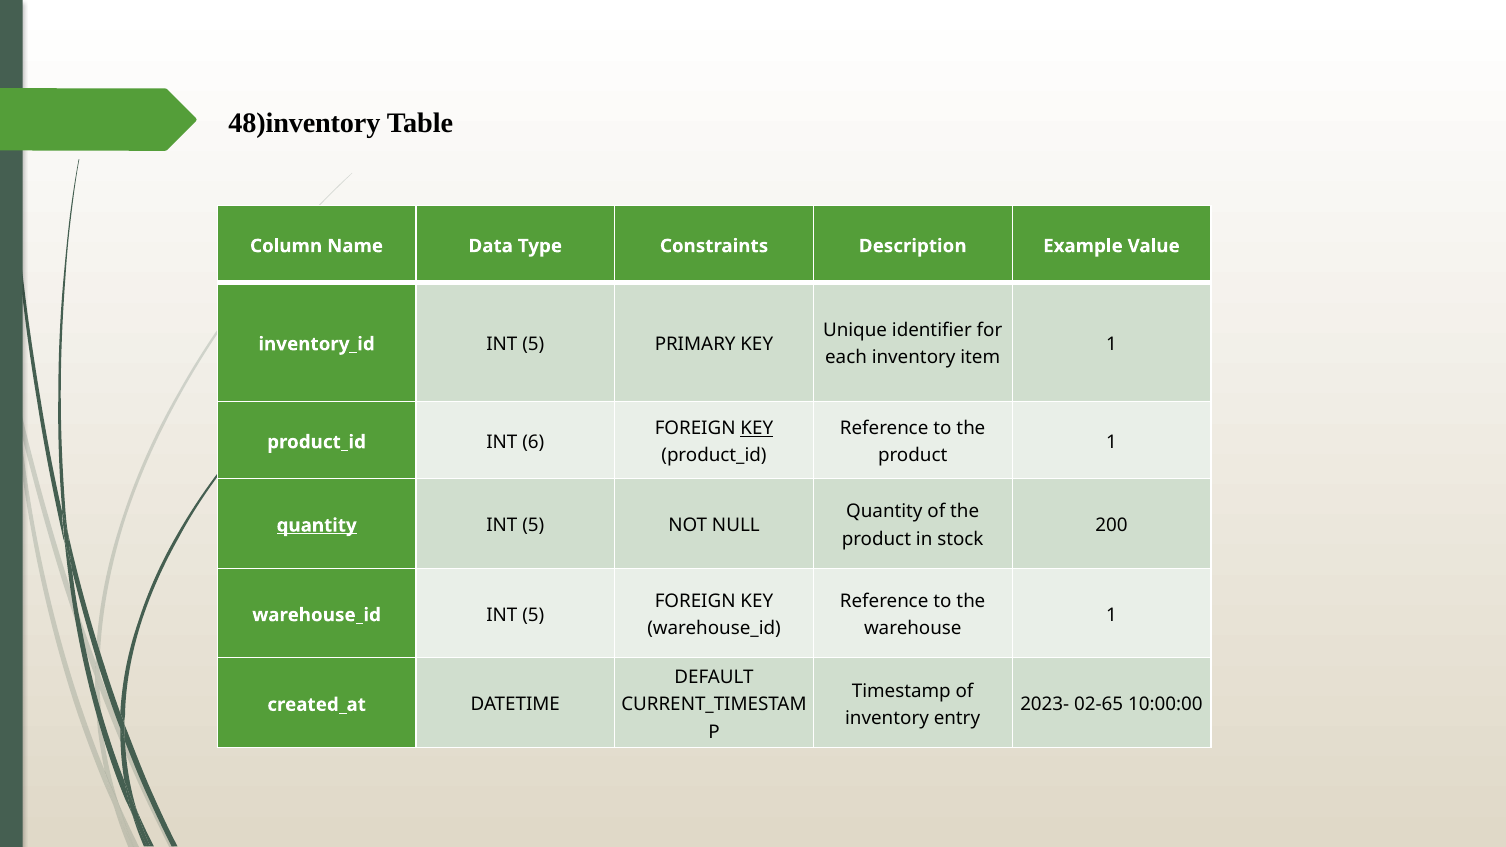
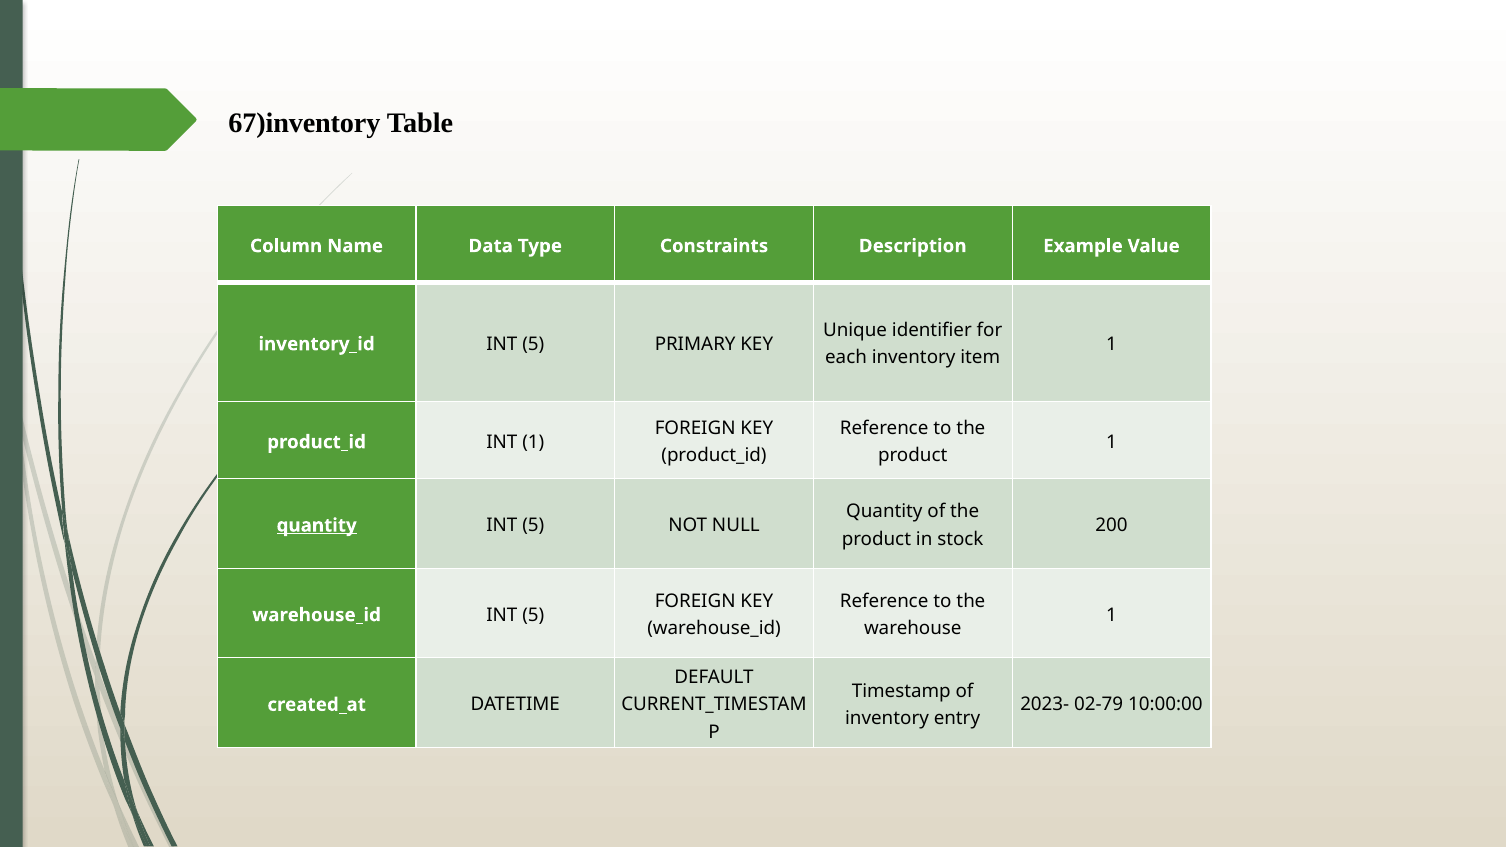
48)inventory: 48)inventory -> 67)inventory (304, 123)
KEY underline: present -> none (757, 428)
INT 6: 6 -> 1 (533, 442)
02-65: 02-65 -> 02-79 (1099, 705)
